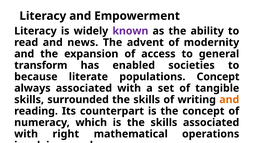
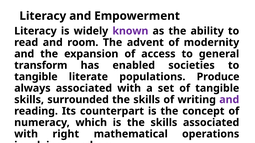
news: news -> room (83, 43)
because: because -> tangible (36, 77)
populations Concept: Concept -> Produce (218, 77)
and colour: orange -> purple (229, 100)
